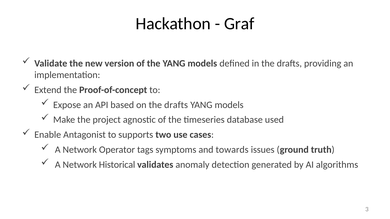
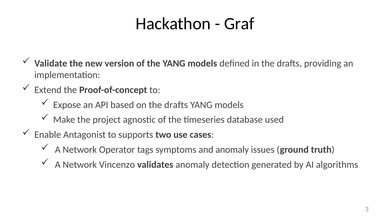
and towards: towards -> anomaly (232, 150)
Historical: Historical -> Vincenzo (117, 165)
